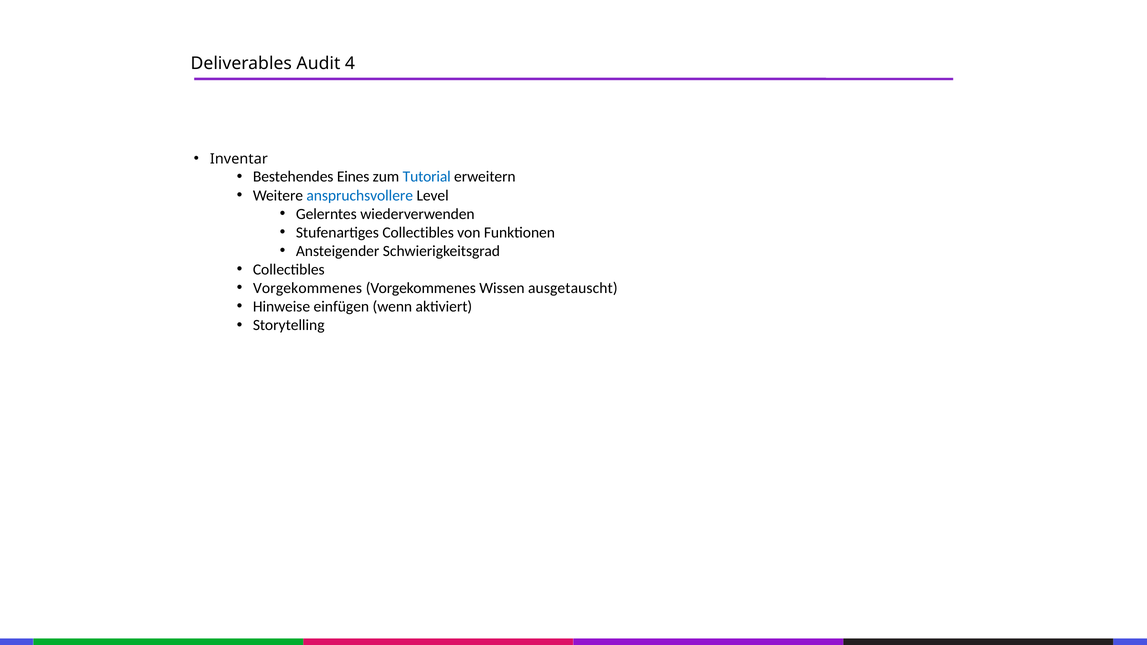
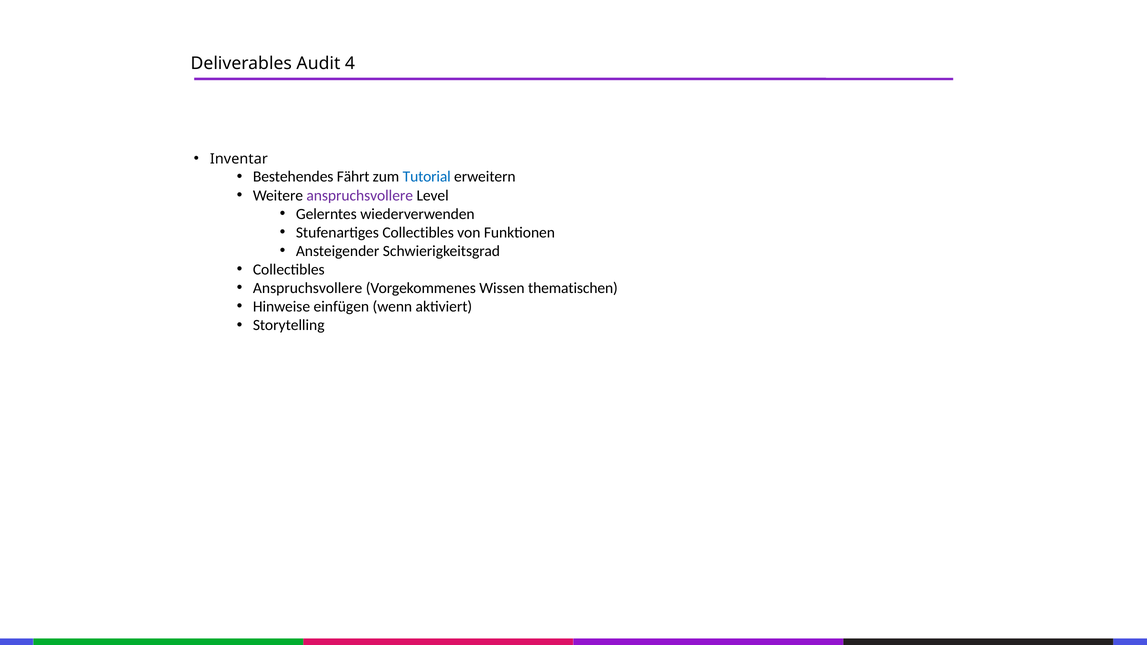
Eines: Eines -> Fährt (353, 177)
anspruchsvollere colour: blue -> purple (360, 195)
Vorgekommenes: Vorgekommenes -> Anspruchsvollere (308, 288)
ausgetauscht: ausgetauscht -> thematischen (573, 288)
